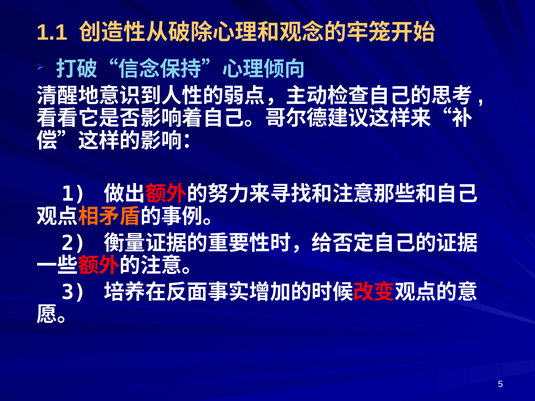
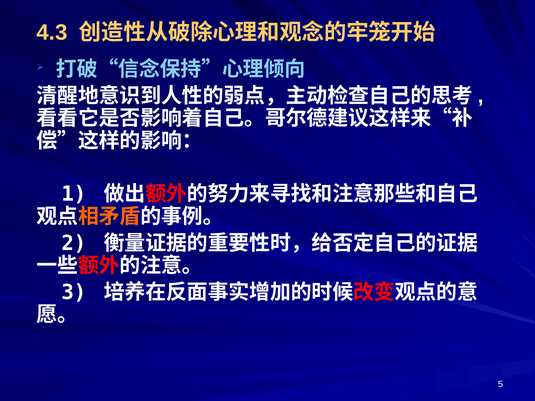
1.1: 1.1 -> 4.3 (52, 32)
